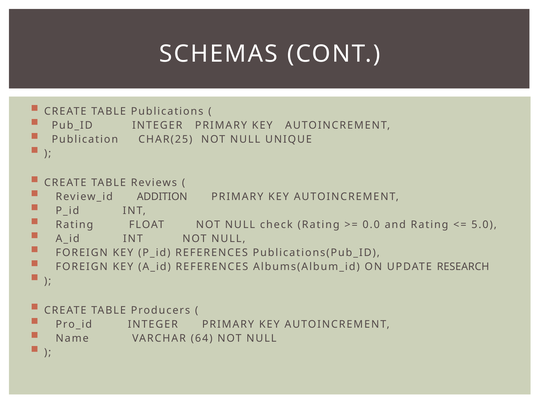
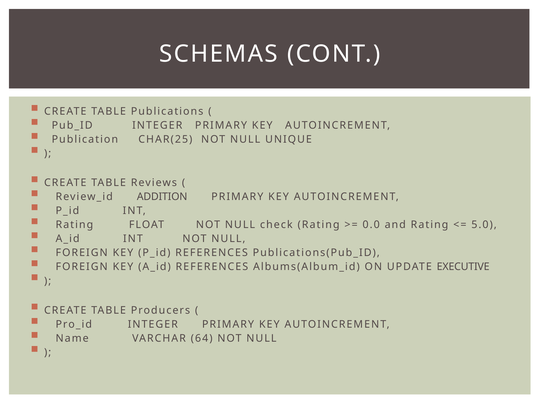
RESEARCH: RESEARCH -> EXECUTIVE (463, 267)
